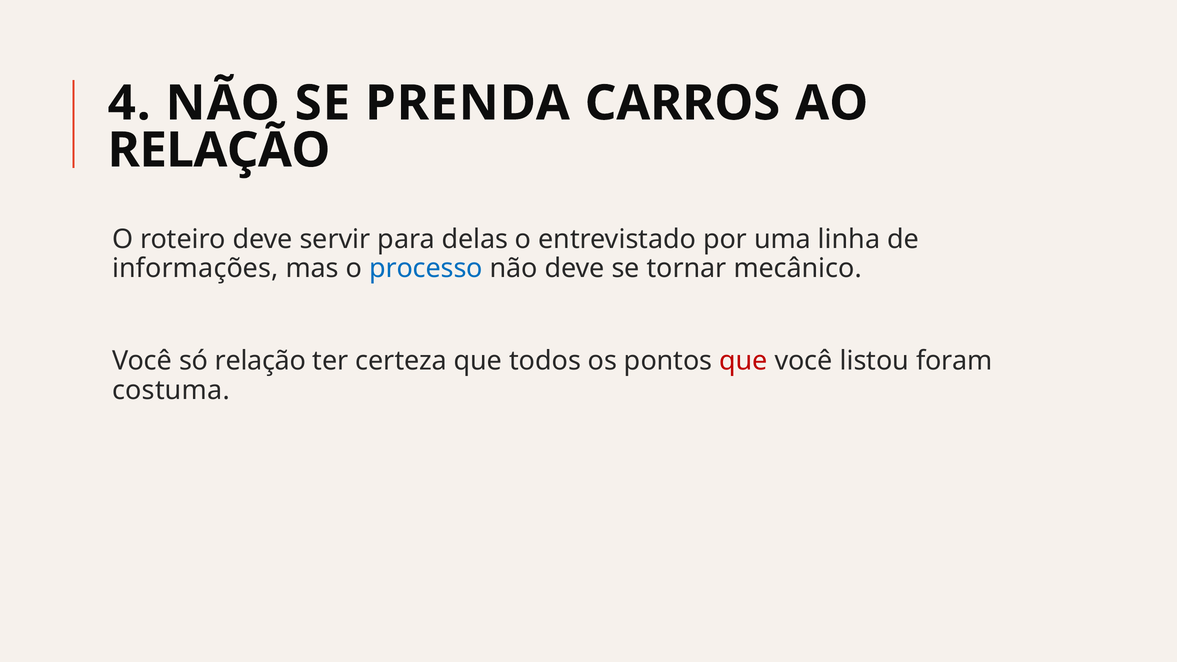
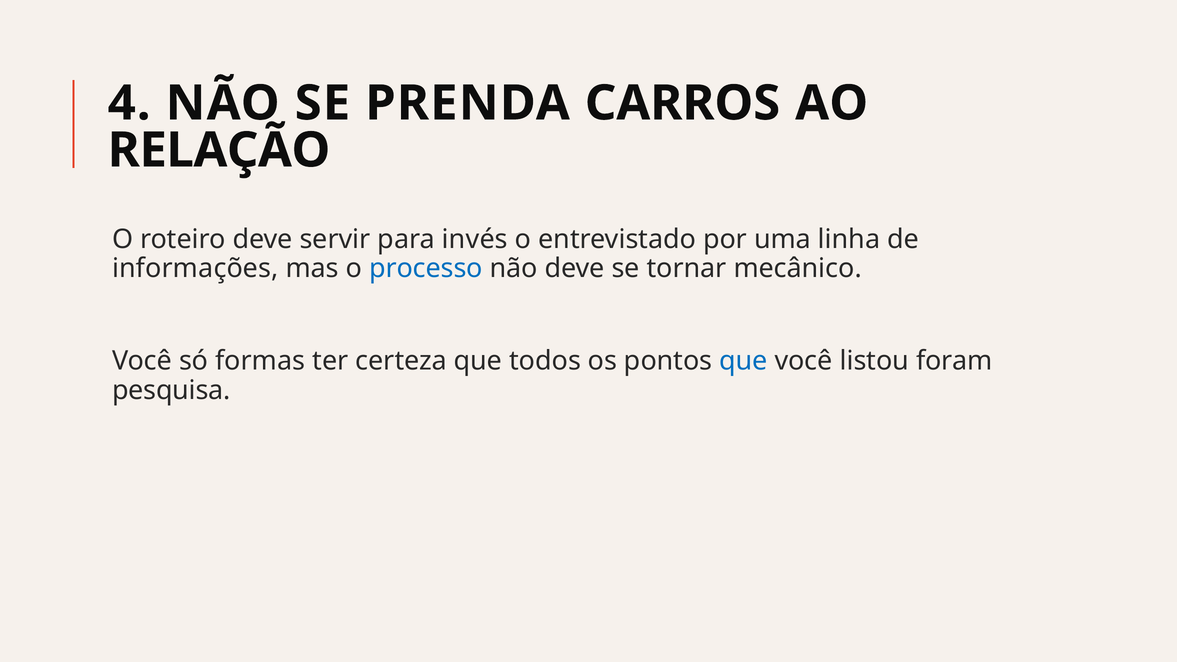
delas: delas -> invés (475, 239)
só relação: relação -> formas (260, 361)
que colour: red -> blue (743, 361)
costuma: costuma -> pesquisa (171, 390)
